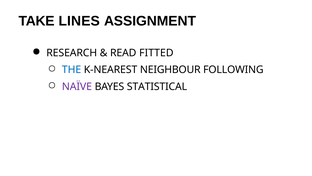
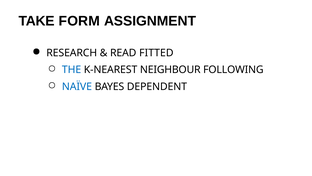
LINES: LINES -> FORM (79, 21)
NAÏVE colour: purple -> blue (77, 86)
STATISTICAL: STATISTICAL -> DEPENDENT (157, 86)
